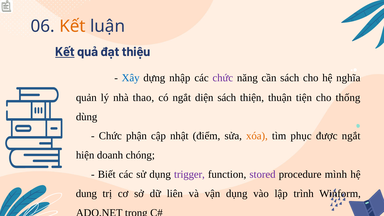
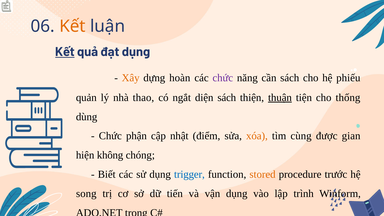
đạt thiệu: thiệu -> dụng (136, 52)
Xây colour: blue -> orange (131, 78)
nhập: nhập -> hoàn (180, 78)
nghĩa: nghĩa -> phiếu (348, 78)
thuận underline: none -> present (280, 98)
phục: phục -> cùng (301, 136)
được ngắt: ngắt -> gian (351, 136)
doanh: doanh -> không (110, 155)
trigger colour: purple -> blue (189, 174)
stored colour: purple -> orange (263, 174)
mình: mình -> trước (336, 174)
dung: dung -> song (86, 194)
liên: liên -> tiến (175, 194)
